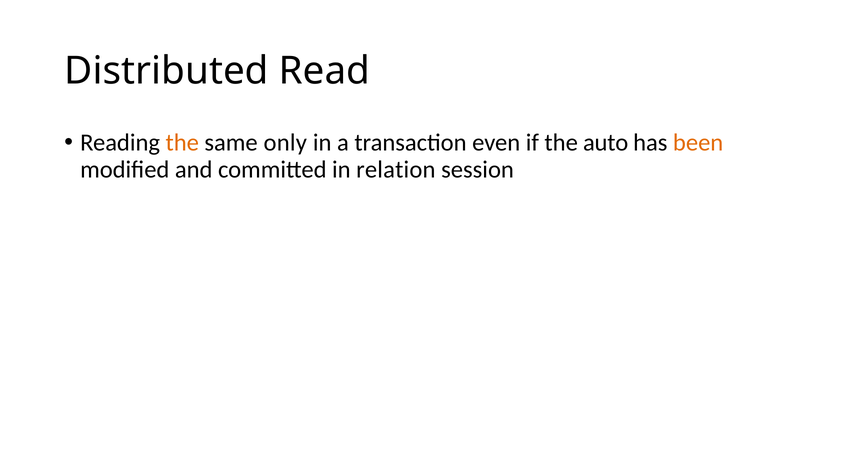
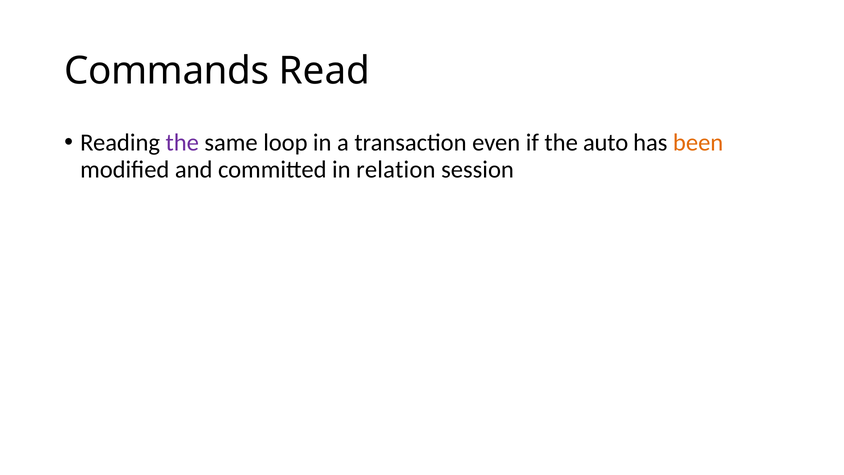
Distributed: Distributed -> Commands (167, 71)
the colour: orange -> purple (182, 143)
only: only -> loop (285, 143)
